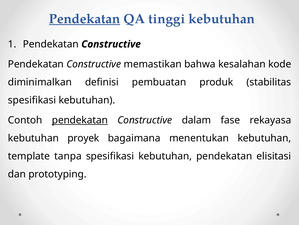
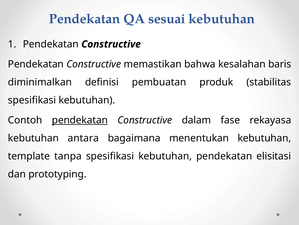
Pendekatan underline: present -> none (85, 19)
tinggi: tinggi -> sesuai (167, 19)
kode: kode -> baris (280, 64)
proyek: proyek -> antara (83, 138)
